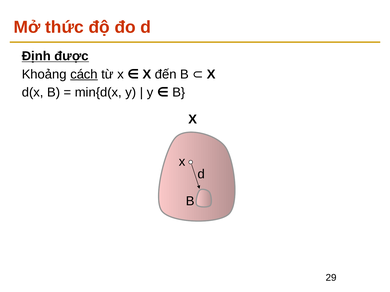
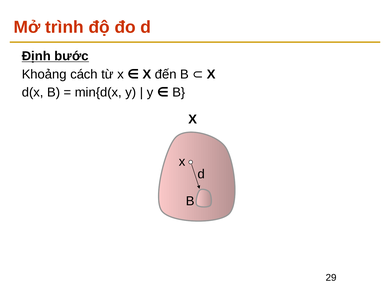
thức: thức -> trình (64, 27)
được: được -> bước (72, 56)
cách underline: present -> none (84, 74)
